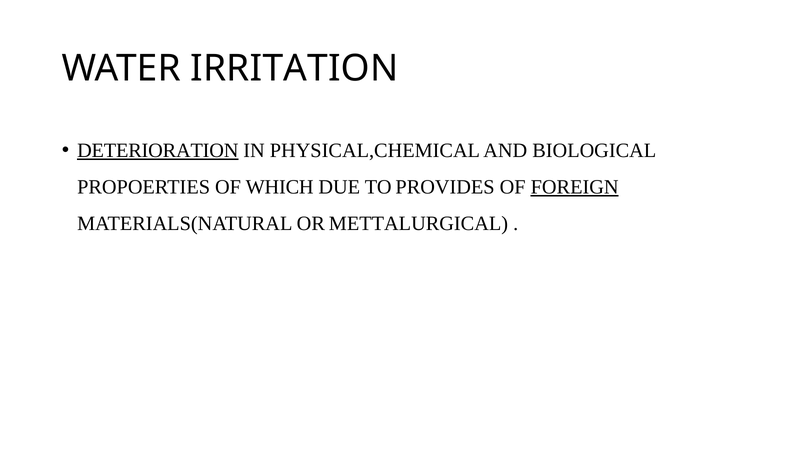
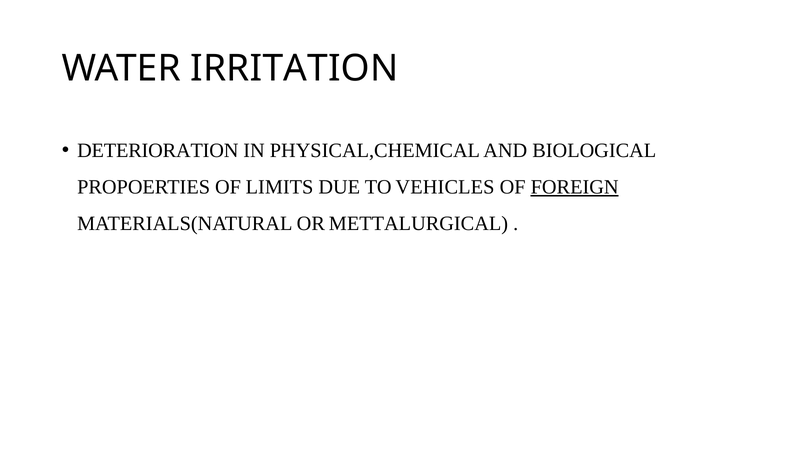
DETERIORATION underline: present -> none (158, 150)
WHICH: WHICH -> LIMITS (280, 187)
PROVIDES: PROVIDES -> VEHICLES (445, 187)
